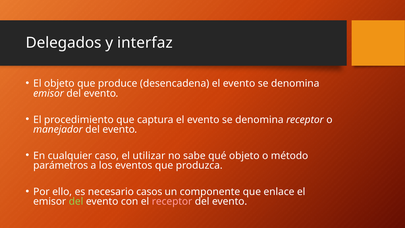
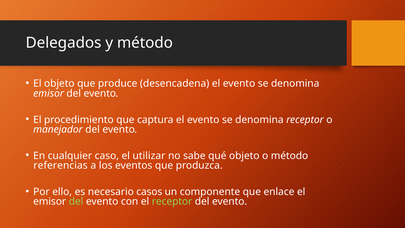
y interfaz: interfaz -> método (145, 43)
parámetros: parámetros -> referencias (61, 165)
receptor colour: pink -> light green (172, 201)
